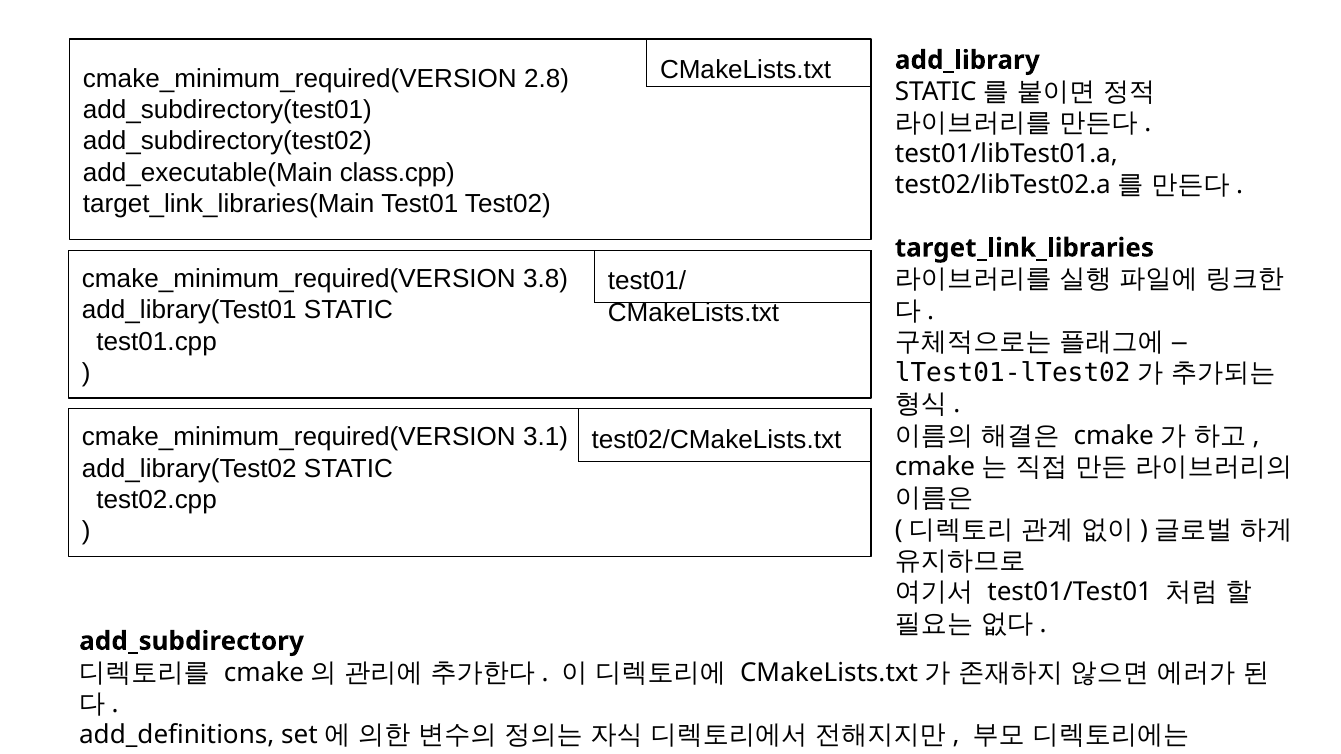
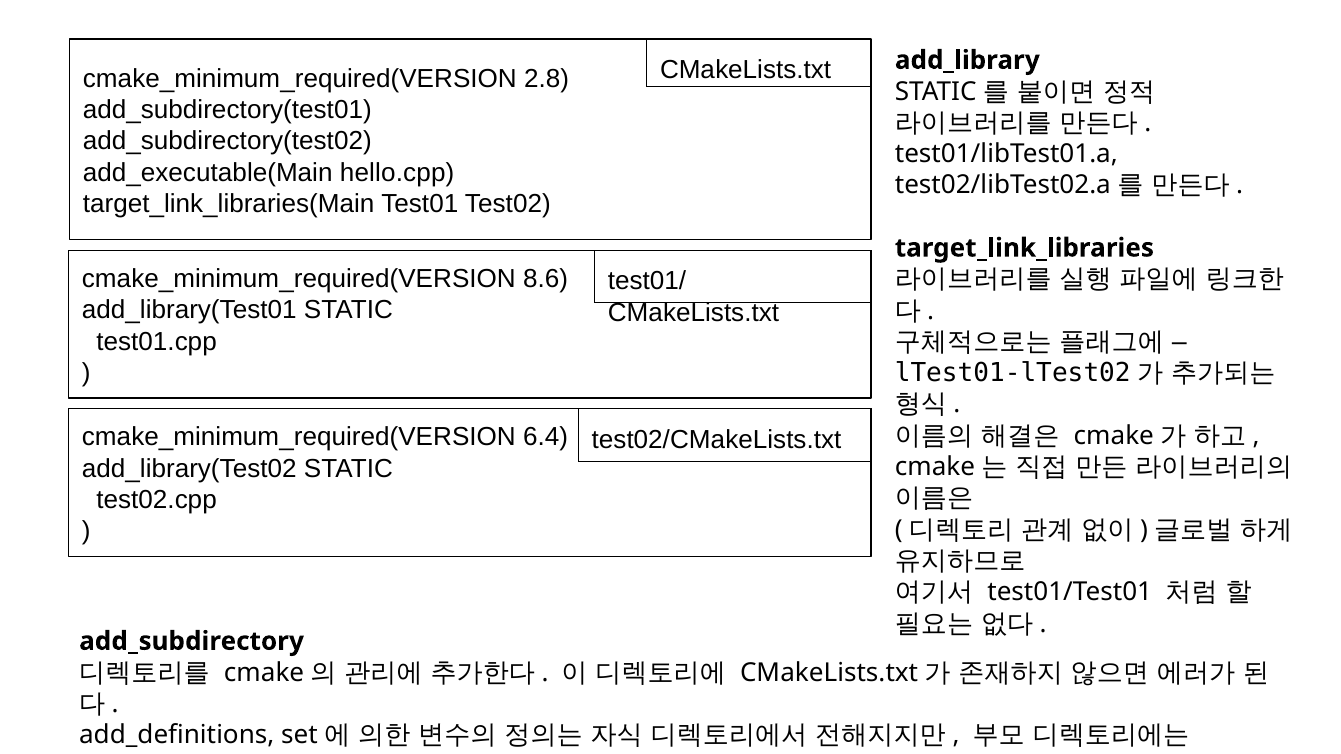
class.cpp: class.cpp -> hello.cpp (397, 173)
3.8: 3.8 -> 8.6 (546, 279)
3.1: 3.1 -> 6.4 (546, 438)
